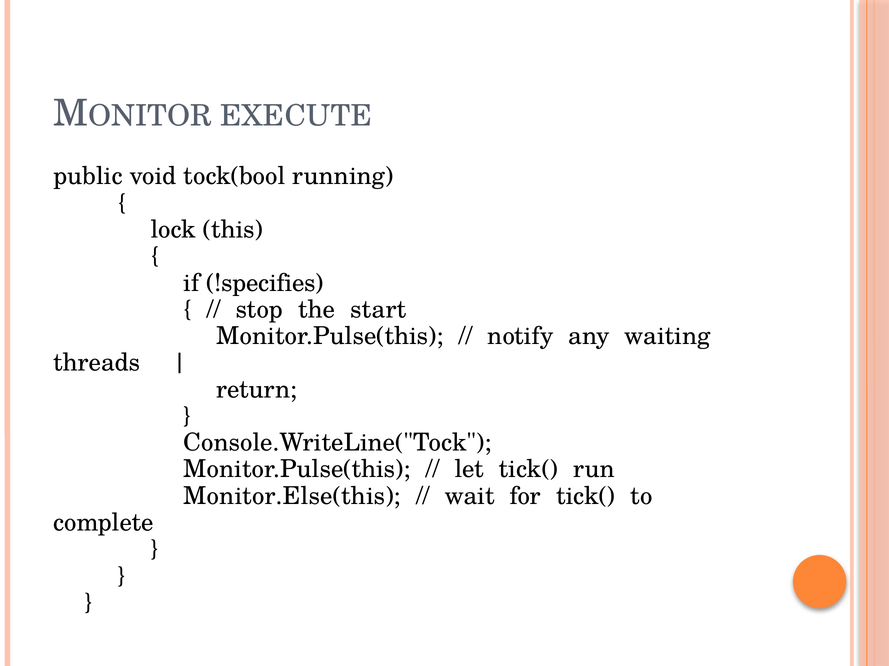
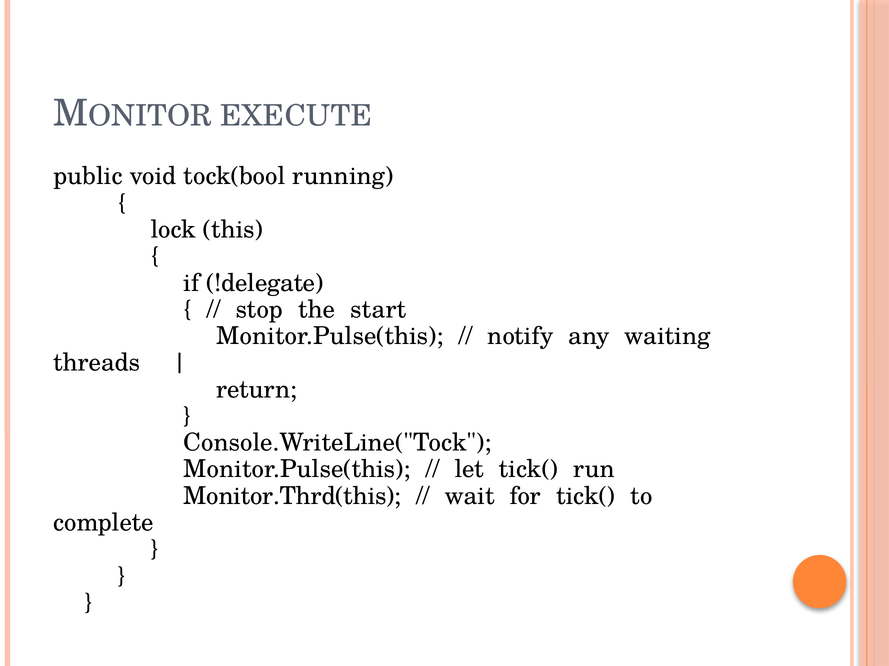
!specifies: !specifies -> !delegate (265, 283)
Monitor.Else(this: Monitor.Else(this -> Monitor.Thrd(this (292, 497)
